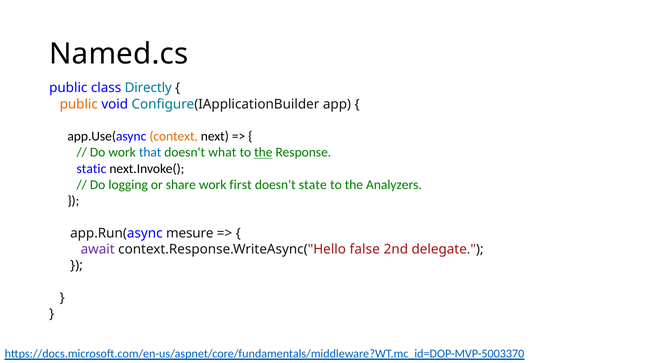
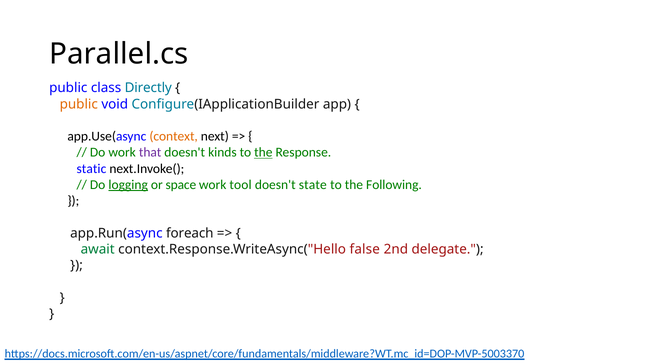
Named.cs: Named.cs -> Parallel.cs (119, 54)
that colour: blue -> purple (150, 153)
what: what -> kinds (222, 153)
logging underline: none -> present (128, 185)
share: share -> space (181, 185)
first: first -> tool (241, 185)
Analyzers: Analyzers -> Following (394, 185)
mesure: mesure -> foreach (190, 233)
await colour: purple -> green (98, 250)
